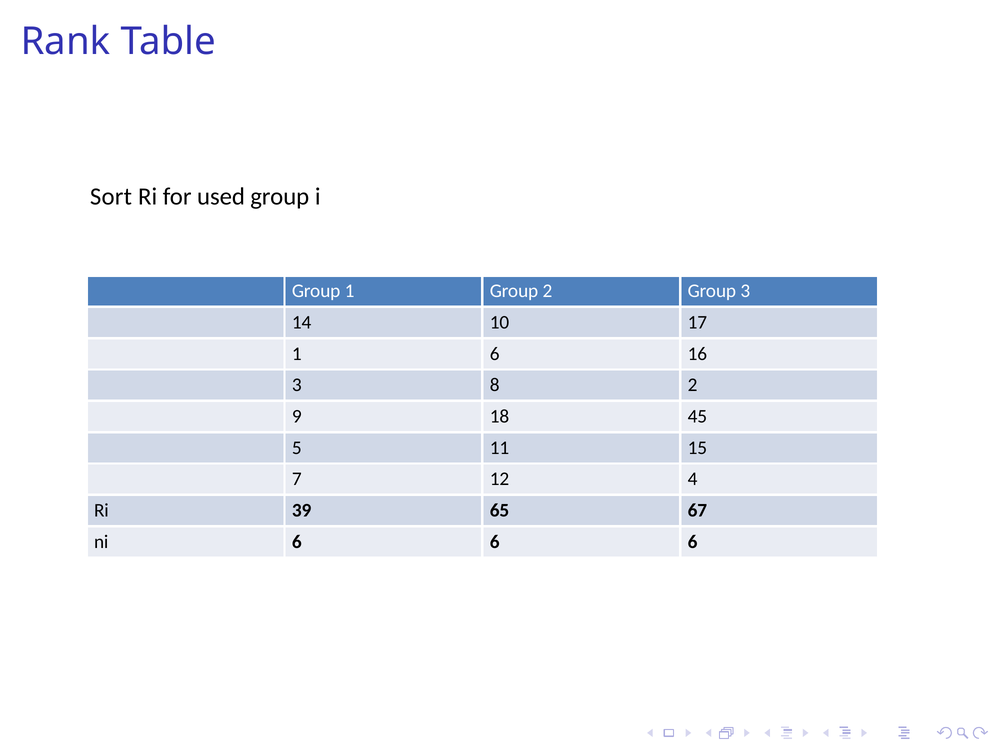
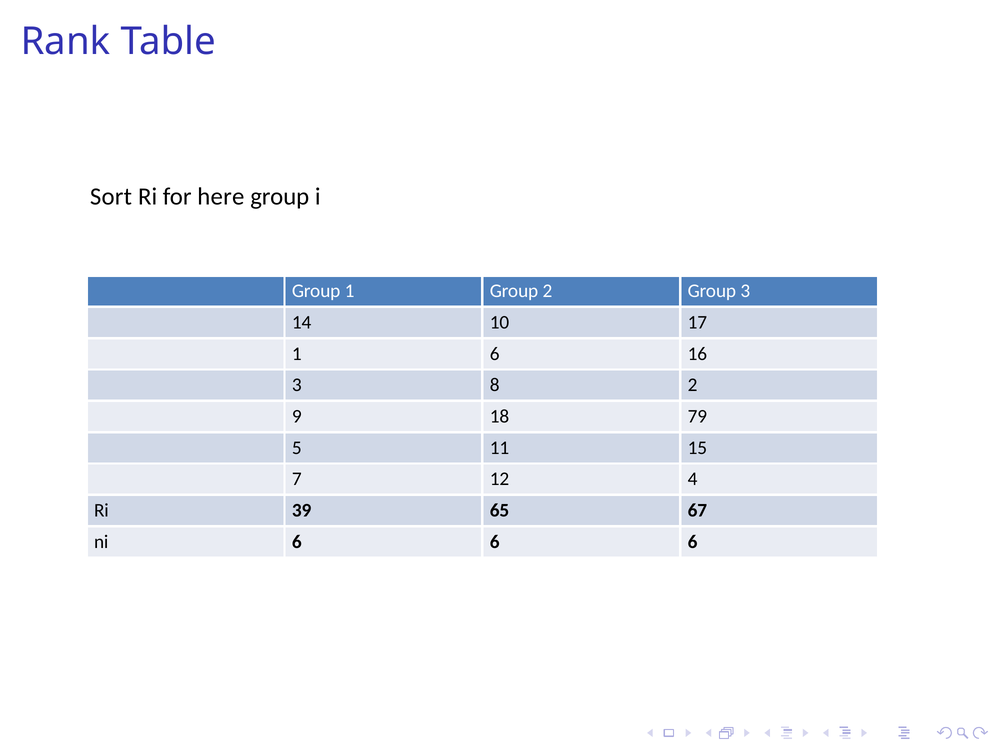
used: used -> here (221, 197)
45: 45 -> 79 (697, 417)
